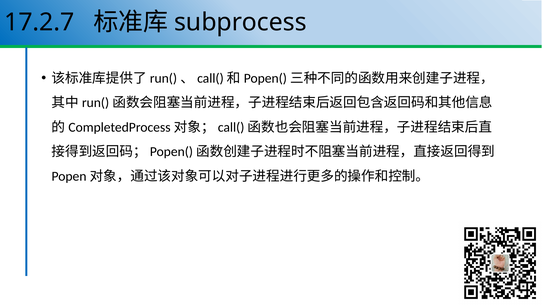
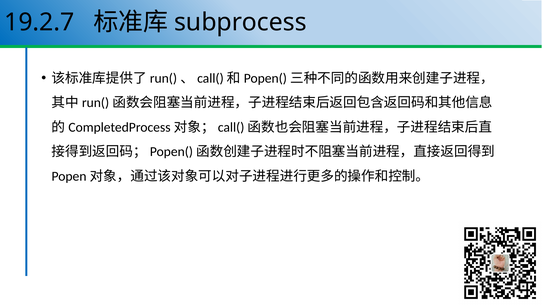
17.2.7: 17.2.7 -> 19.2.7 (39, 22)
